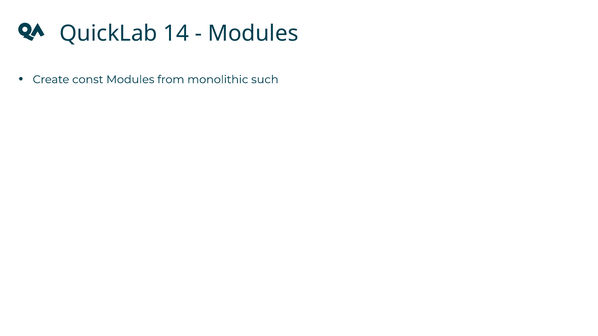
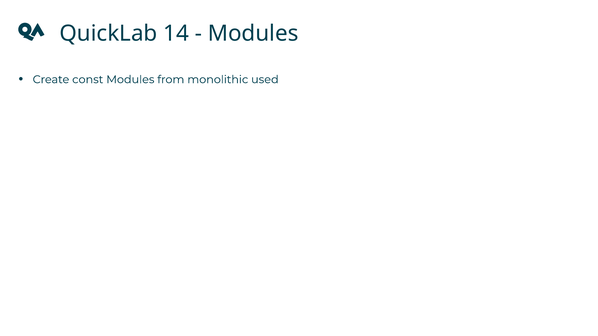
such: such -> used (265, 80)
